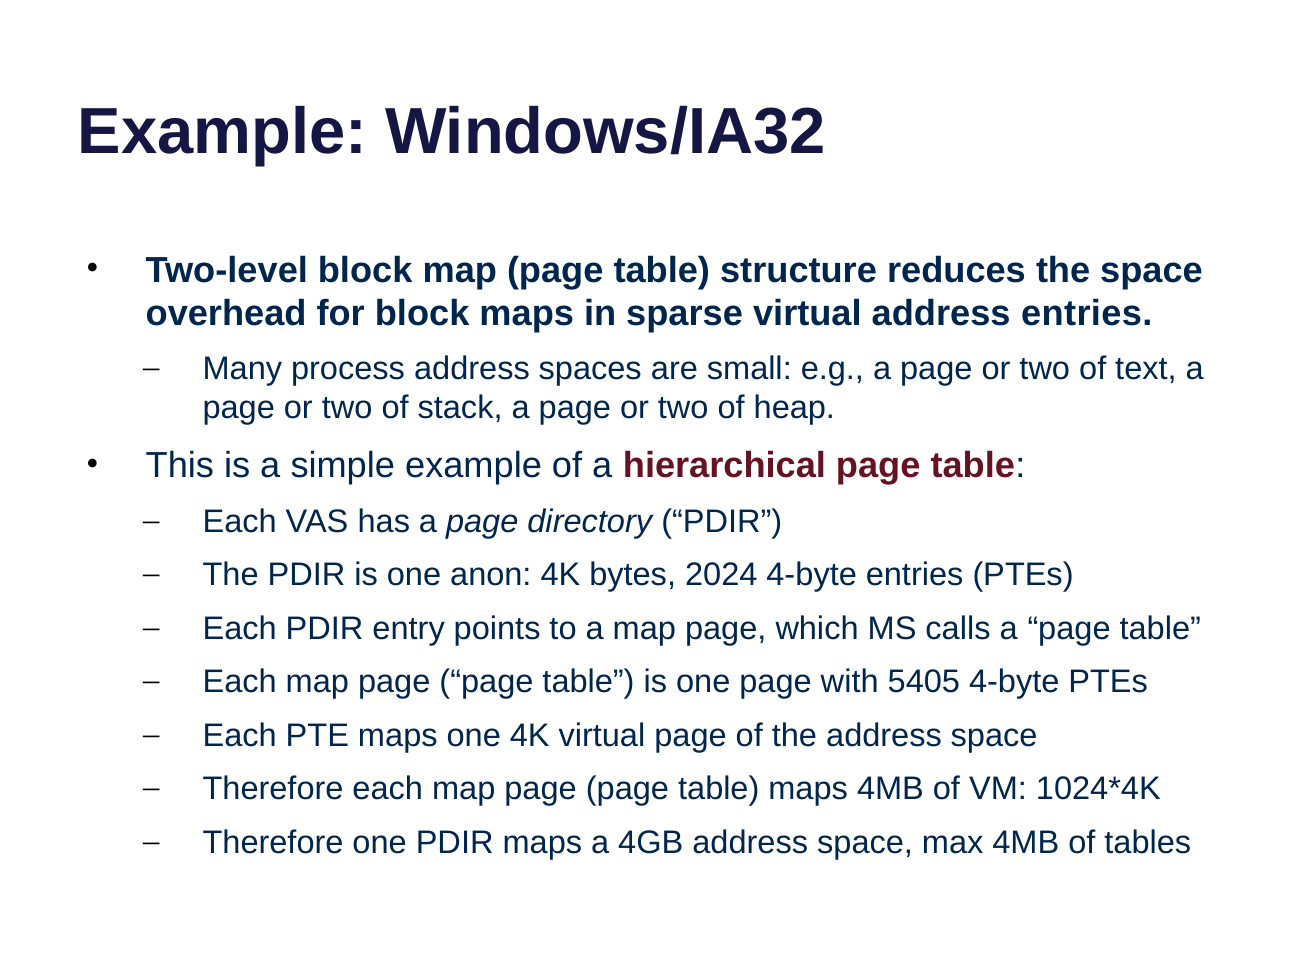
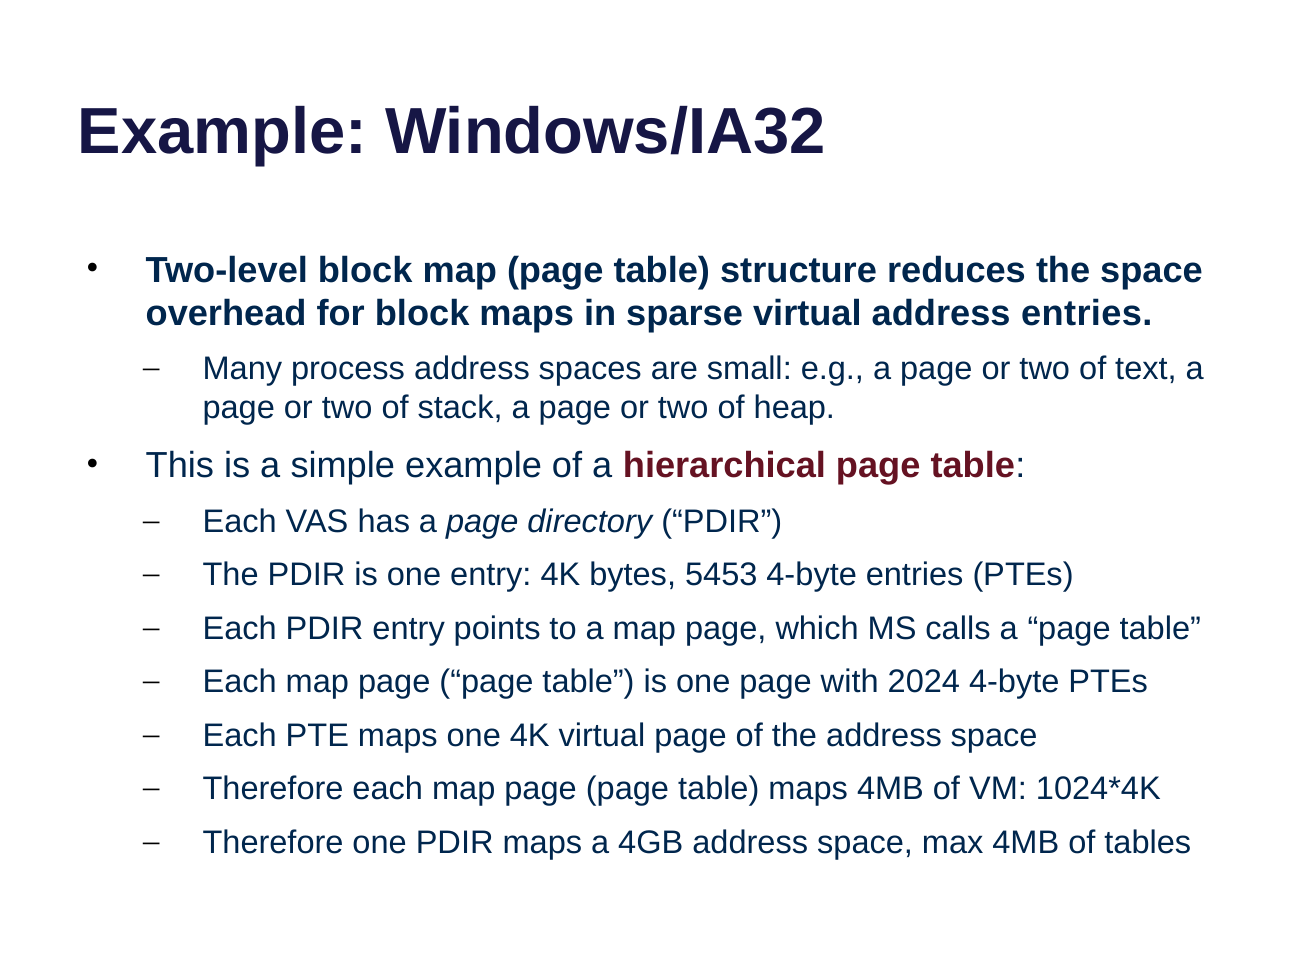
one anon: anon -> entry (491, 575)
2024: 2024 -> 5453 (721, 575)
5405: 5405 -> 2024 (924, 682)
